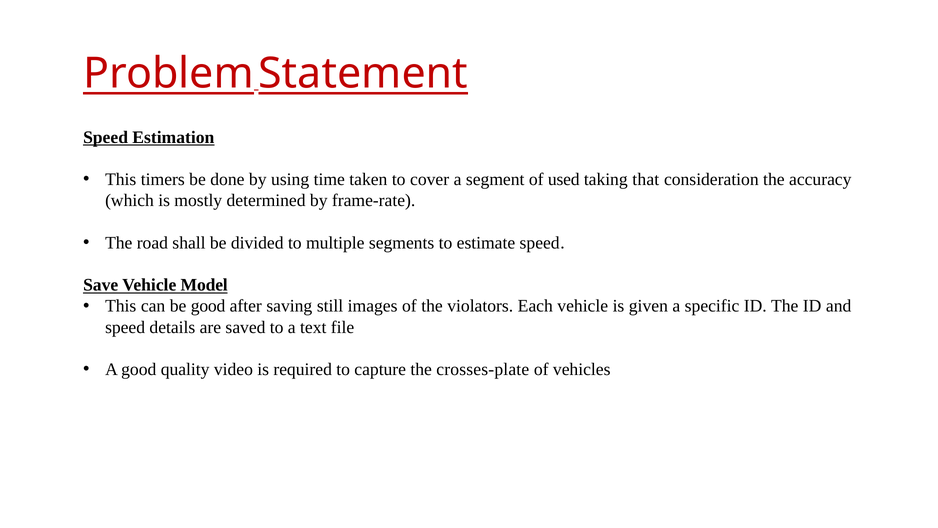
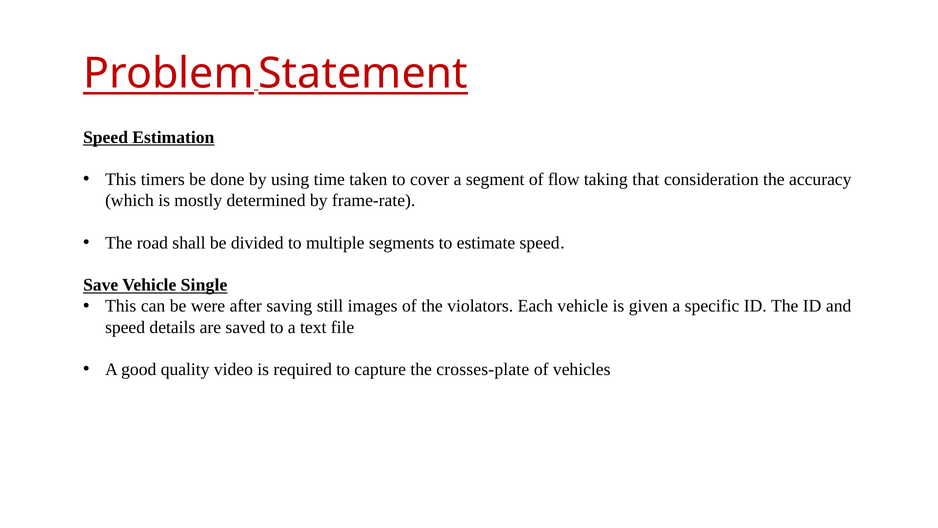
used: used -> flow (564, 179)
Model: Model -> Single (204, 285)
be good: good -> were (208, 306)
